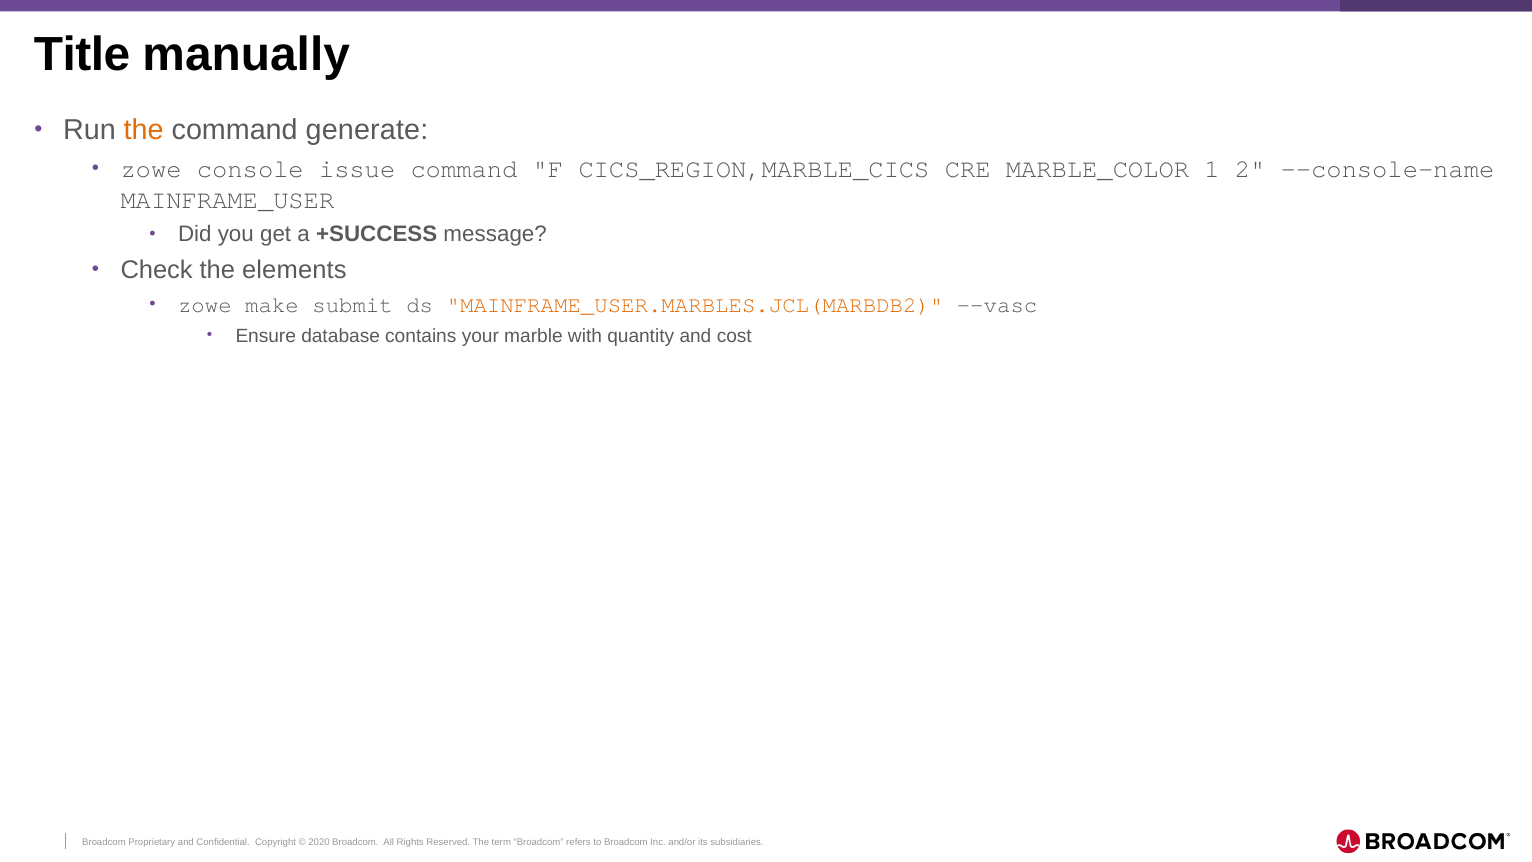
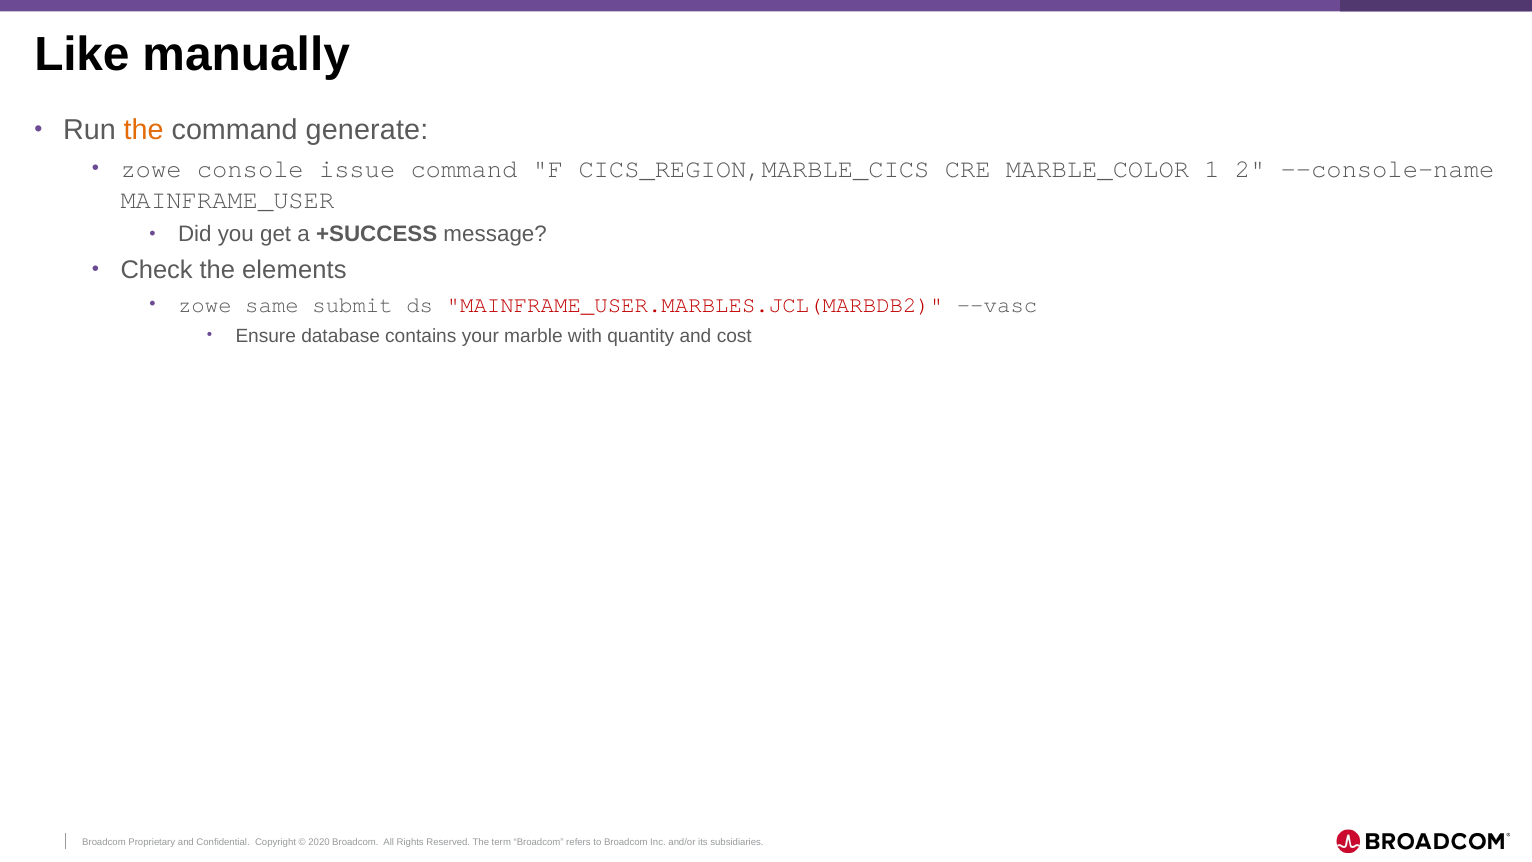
Title: Title -> Like (82, 54)
make: make -> same (272, 305)
MAINFRAME_USER.MARBLES.JCL(MARBDB2 colour: orange -> red (695, 305)
